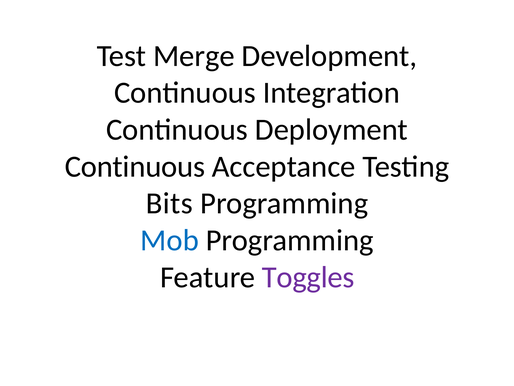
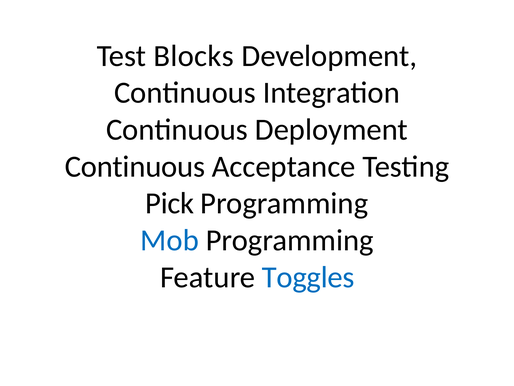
Merge: Merge -> Blocks (194, 56)
Bits: Bits -> Pick (170, 203)
Toggles colour: purple -> blue (308, 277)
